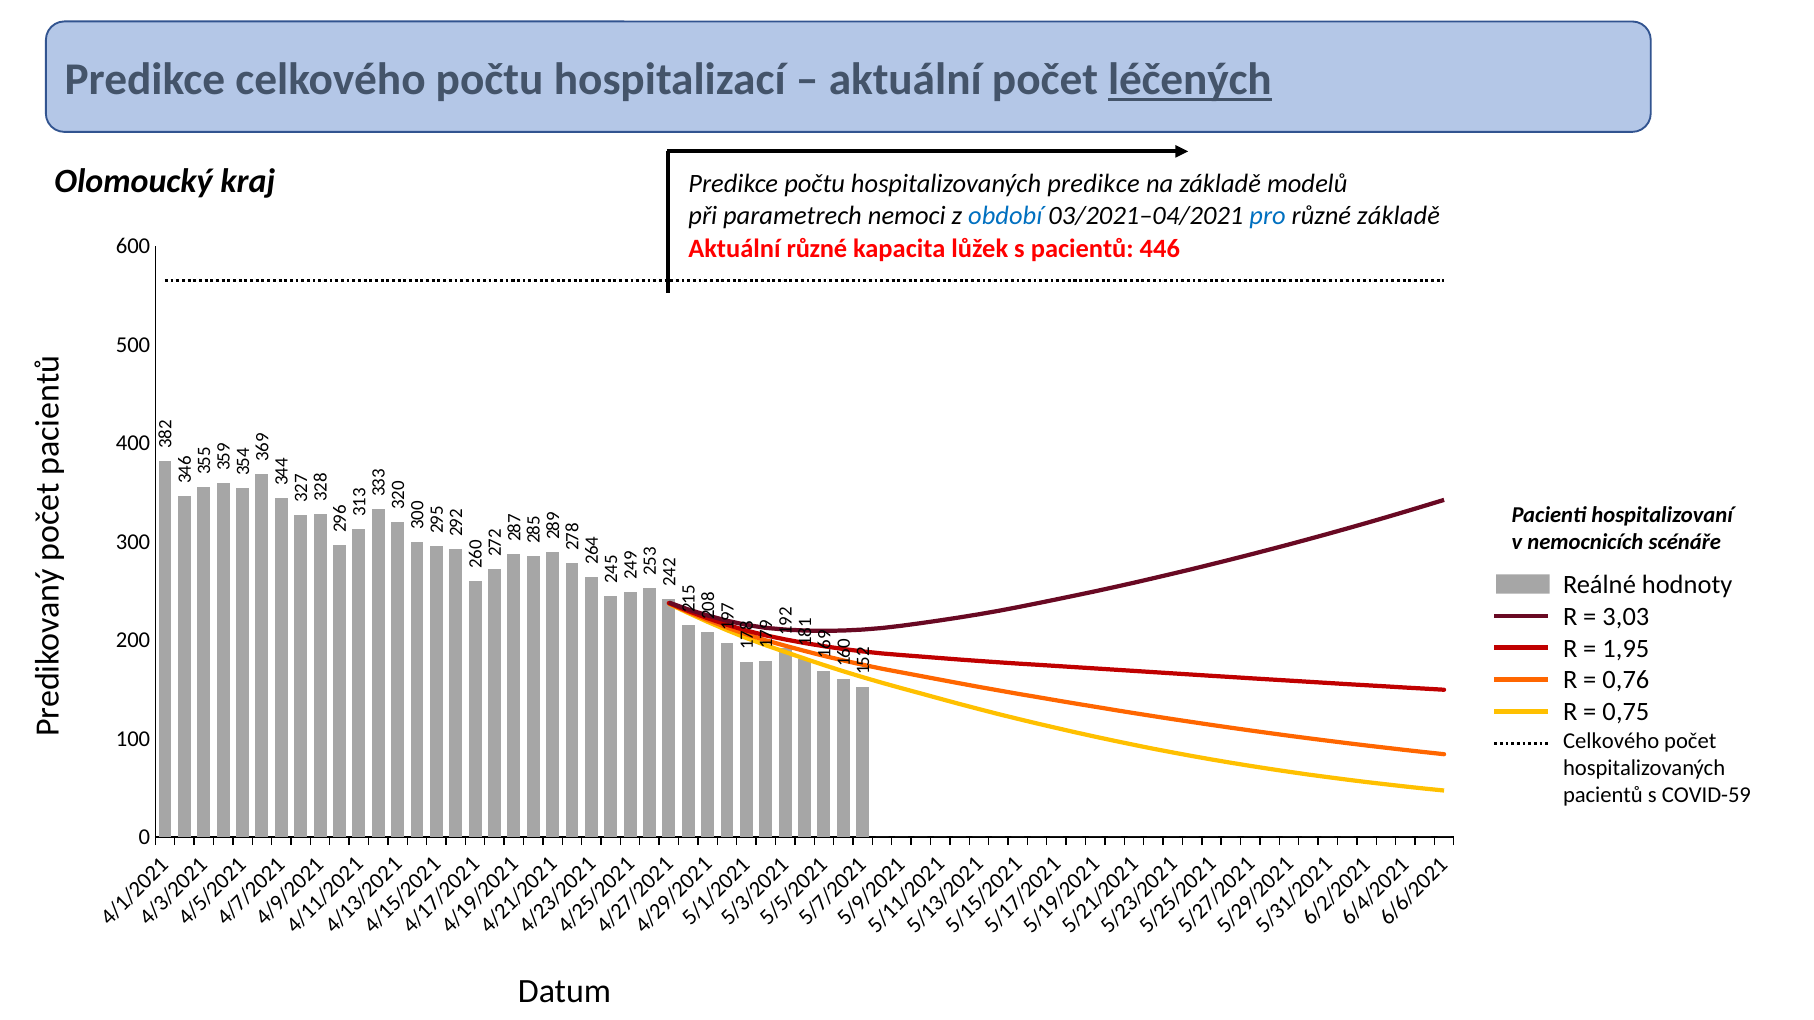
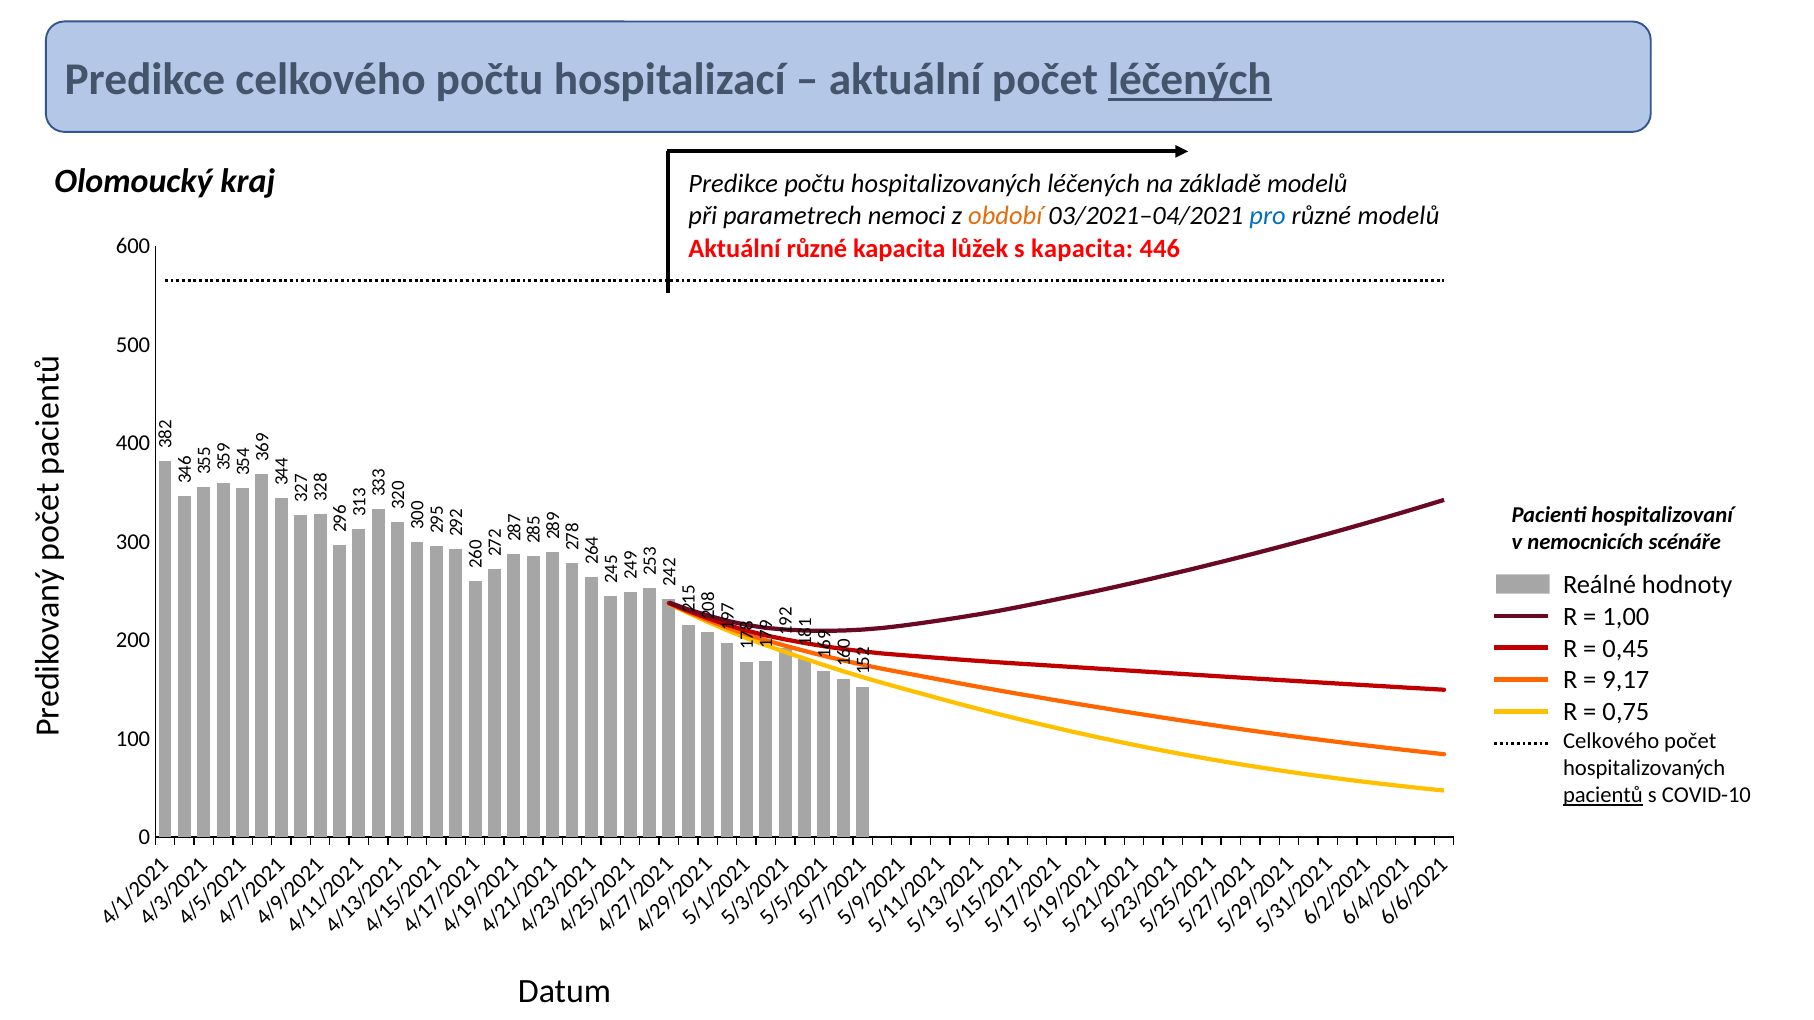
hospitalizovaných predikce: predikce -> léčených (1094, 184)
období colour: blue -> orange (1005, 216)
různé základě: základě -> modelů (1399, 216)
s pacientů: pacientů -> kapacita (1082, 248)
3,03: 3,03 -> 1,00 (1626, 617)
1,95: 1,95 -> 0,45 (1626, 649)
0,76: 0,76 -> 9,17 (1626, 680)
pacientů underline: none -> present (1603, 796)
COVID-59: COVID-59 -> COVID-10 (1706, 796)
